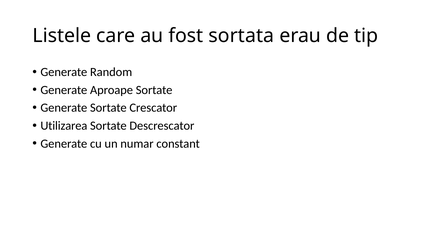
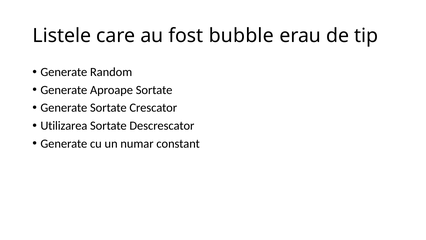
sortata: sortata -> bubble (241, 36)
